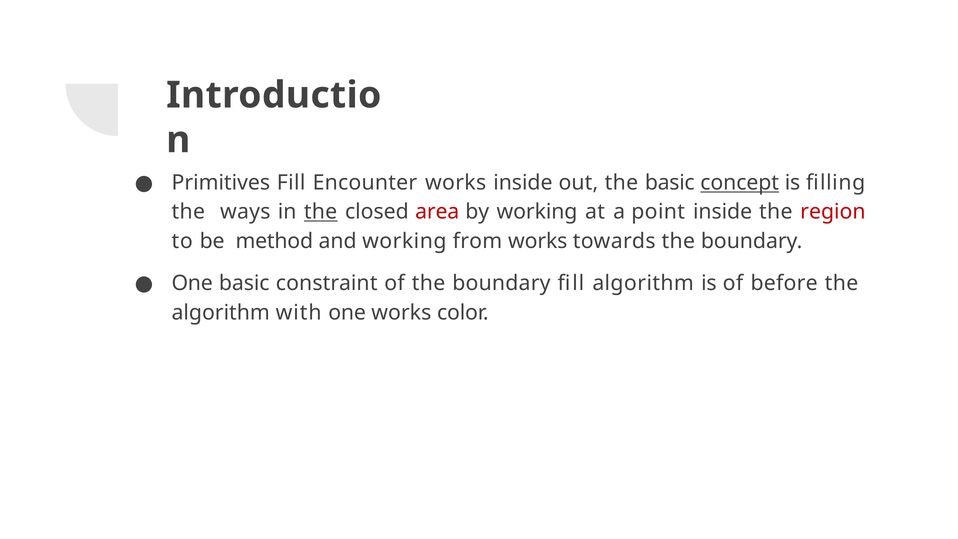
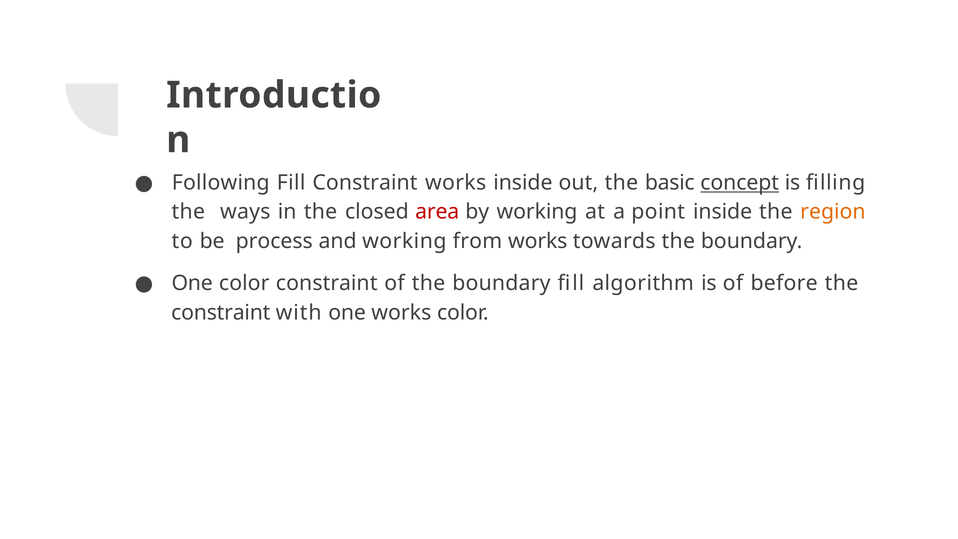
Primitives: Primitives -> Following (221, 183)
Fill Encounter: Encounter -> Constraint (365, 183)
the underline: present -> none (321, 212)
region colour: red -> orange (833, 212)
method: method -> process (274, 241)
One basic: basic -> color (244, 283)
algorithm: algorithm -> constraint (221, 312)
